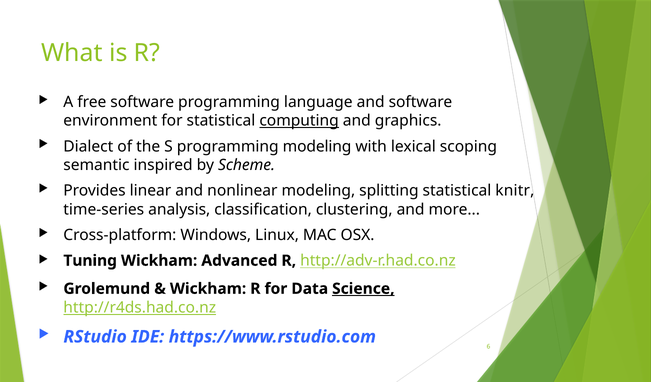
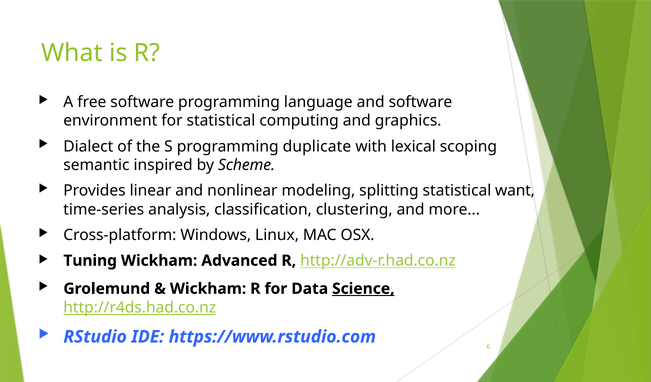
computing underline: present -> none (299, 121)
programming modeling: modeling -> duplicate (317, 146)
knitr: knitr -> want (515, 191)
